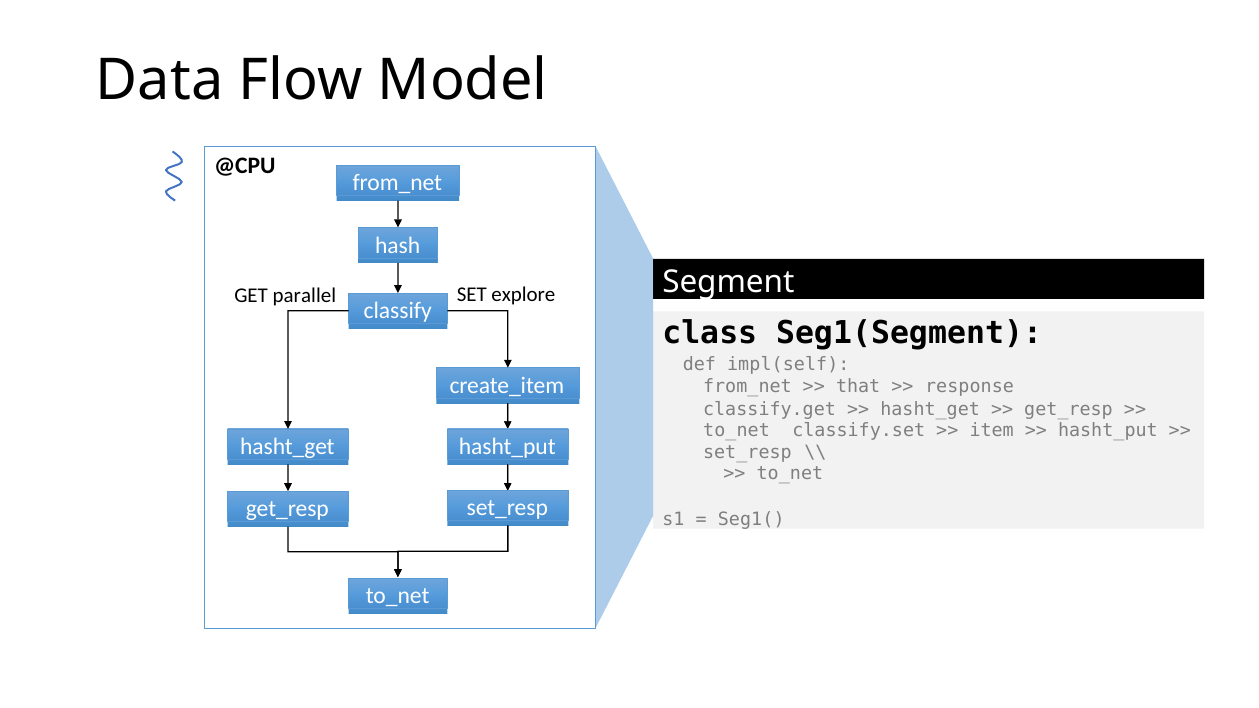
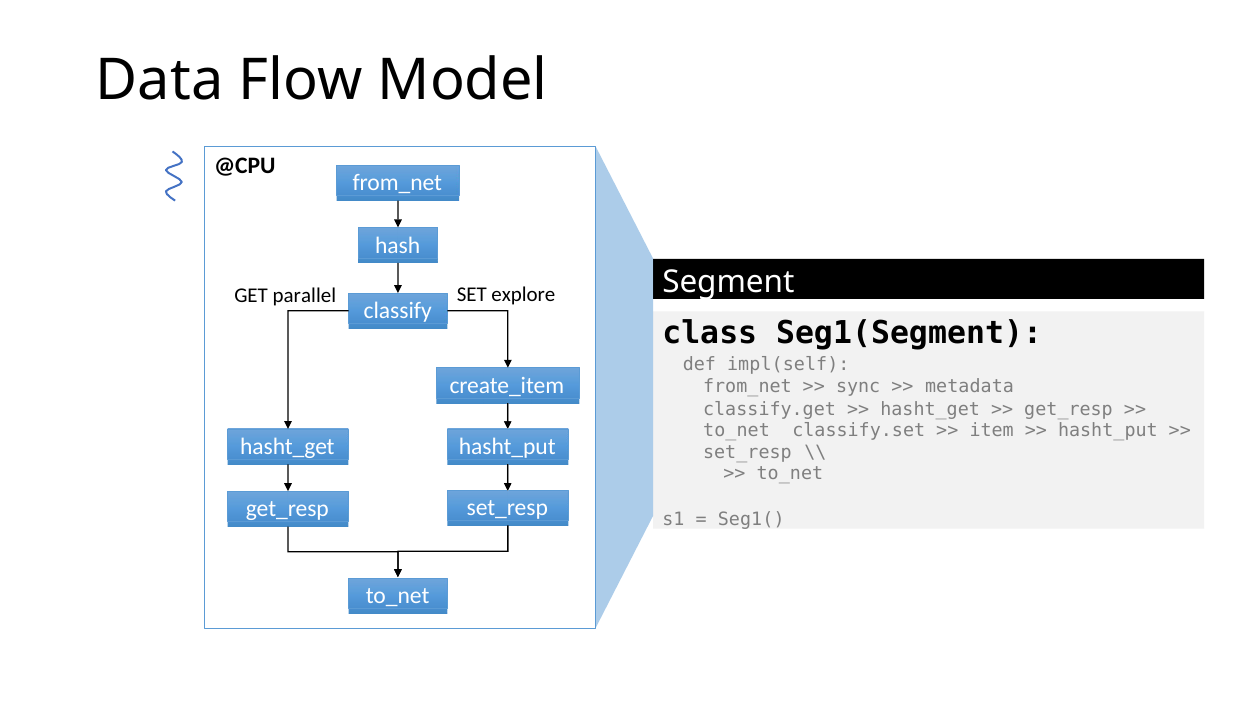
that: that -> sync (858, 386)
response: response -> metadata (970, 386)
